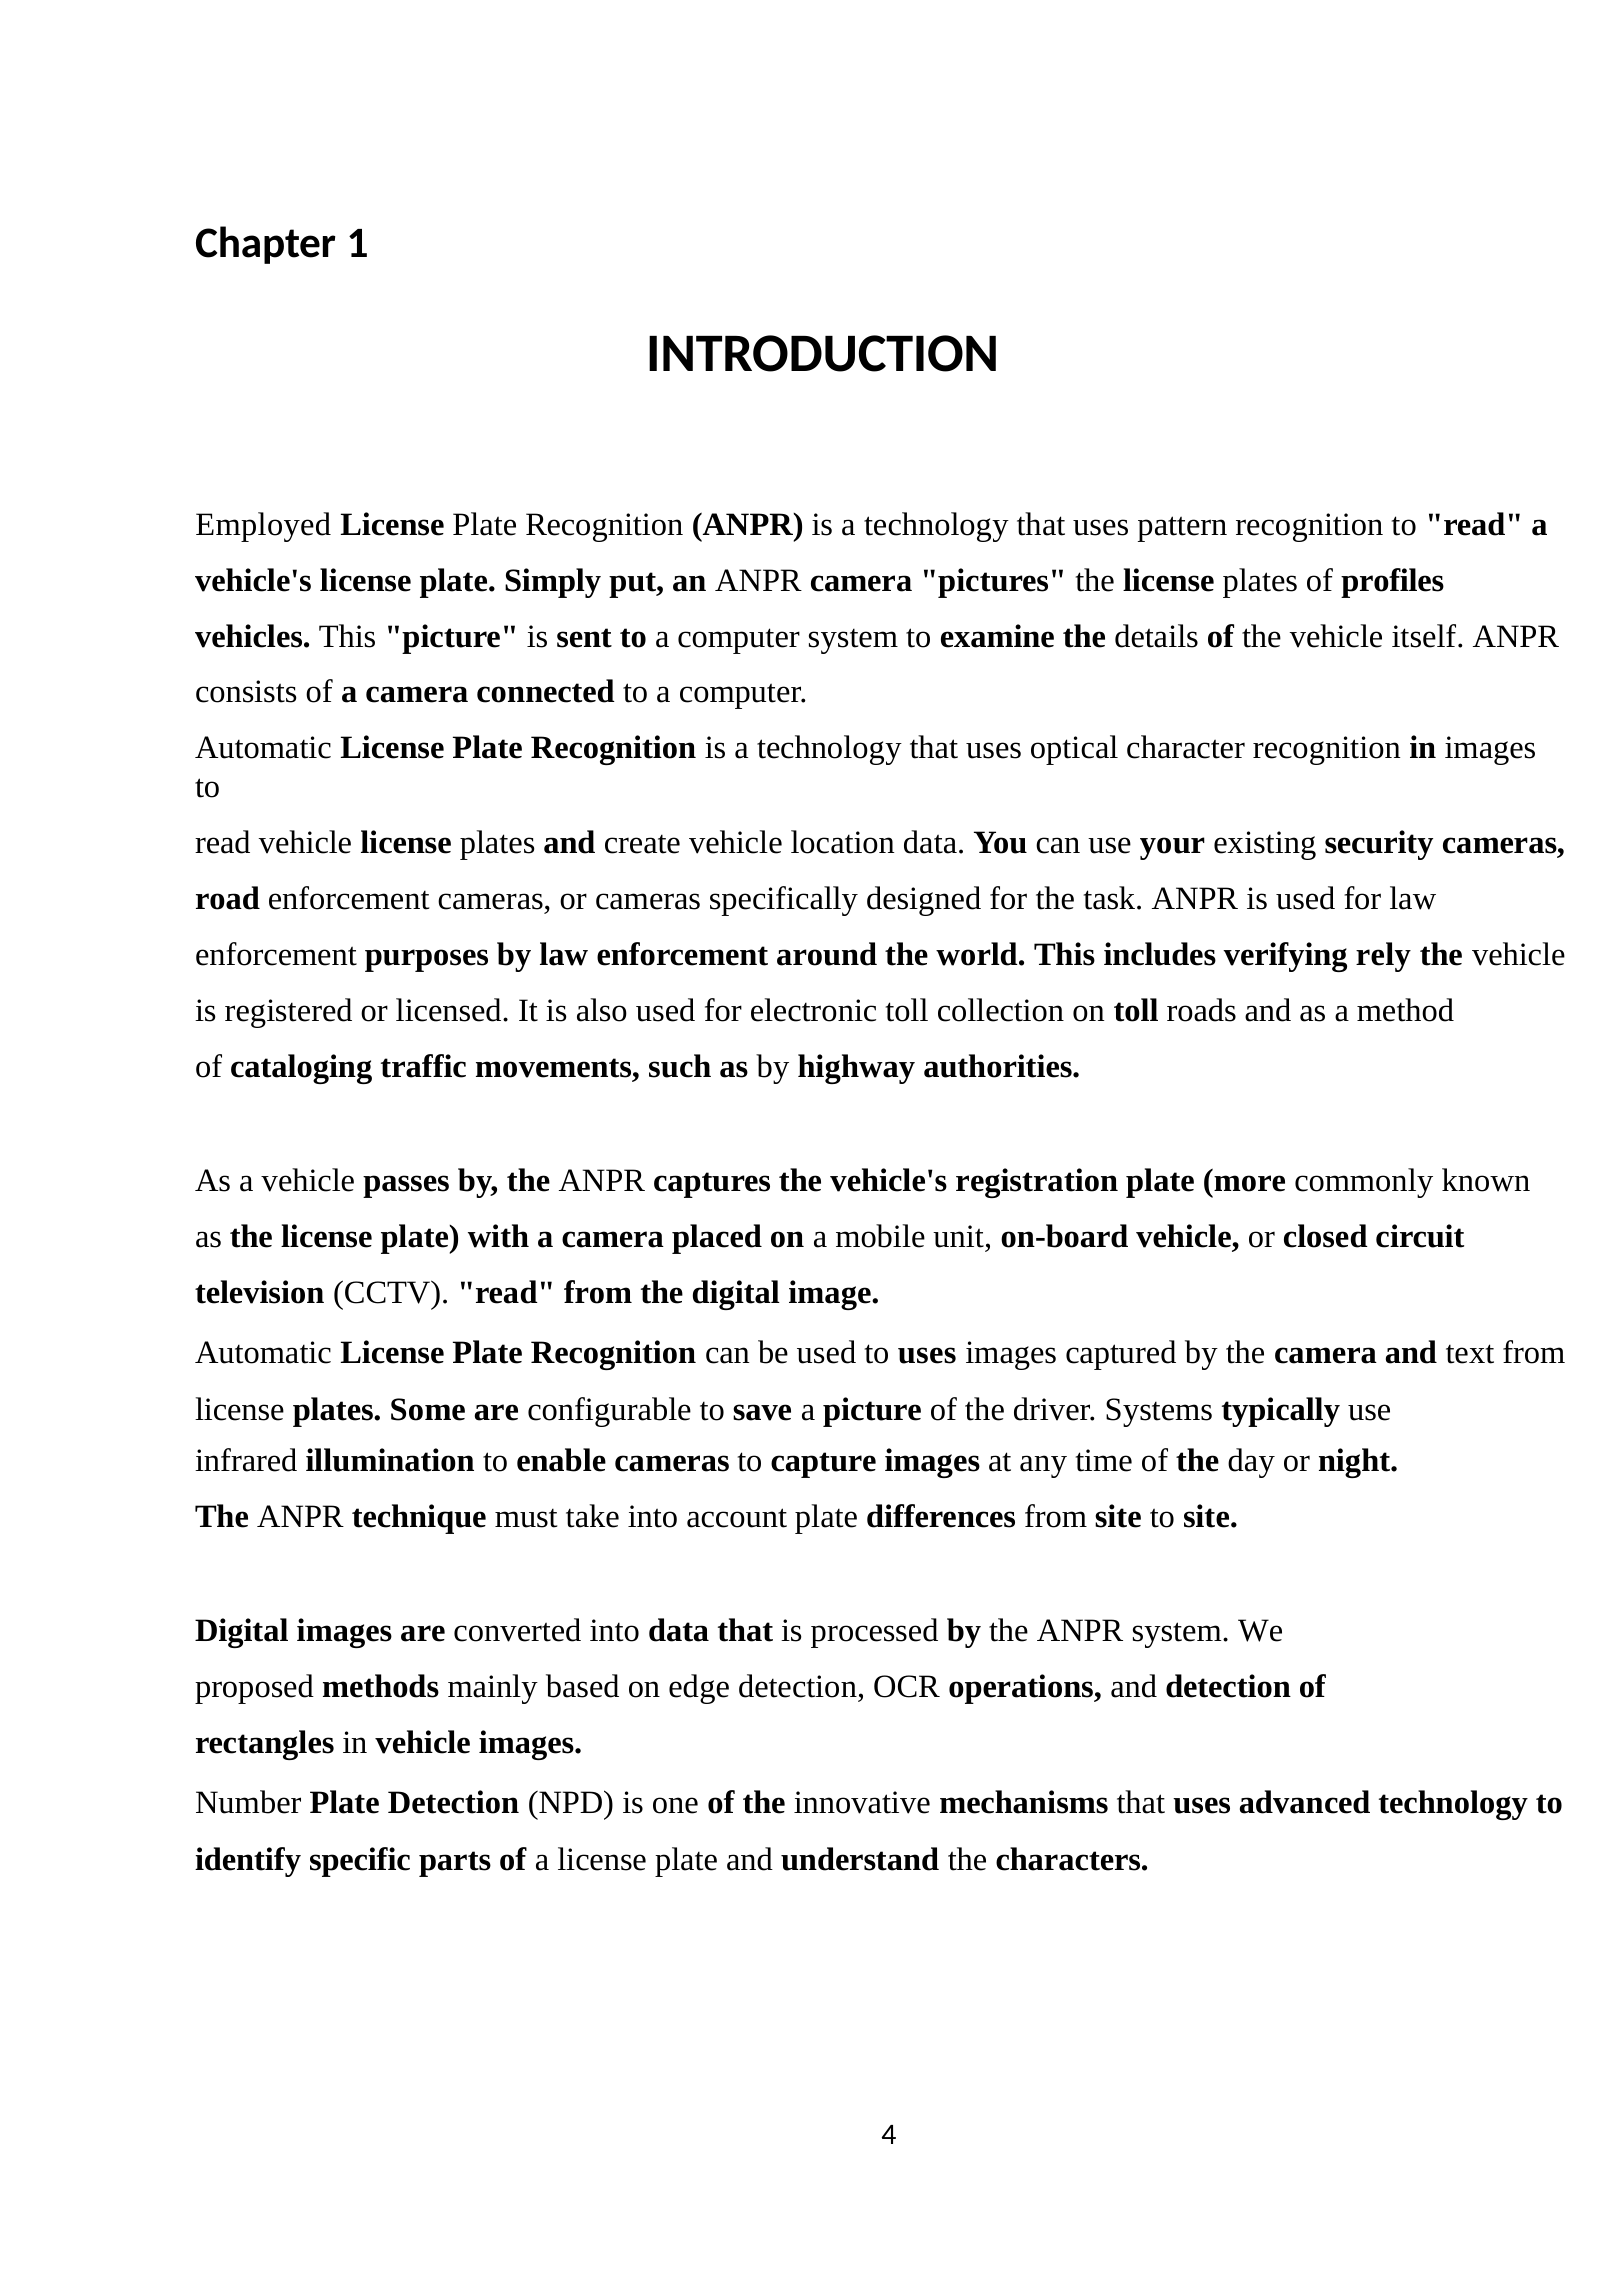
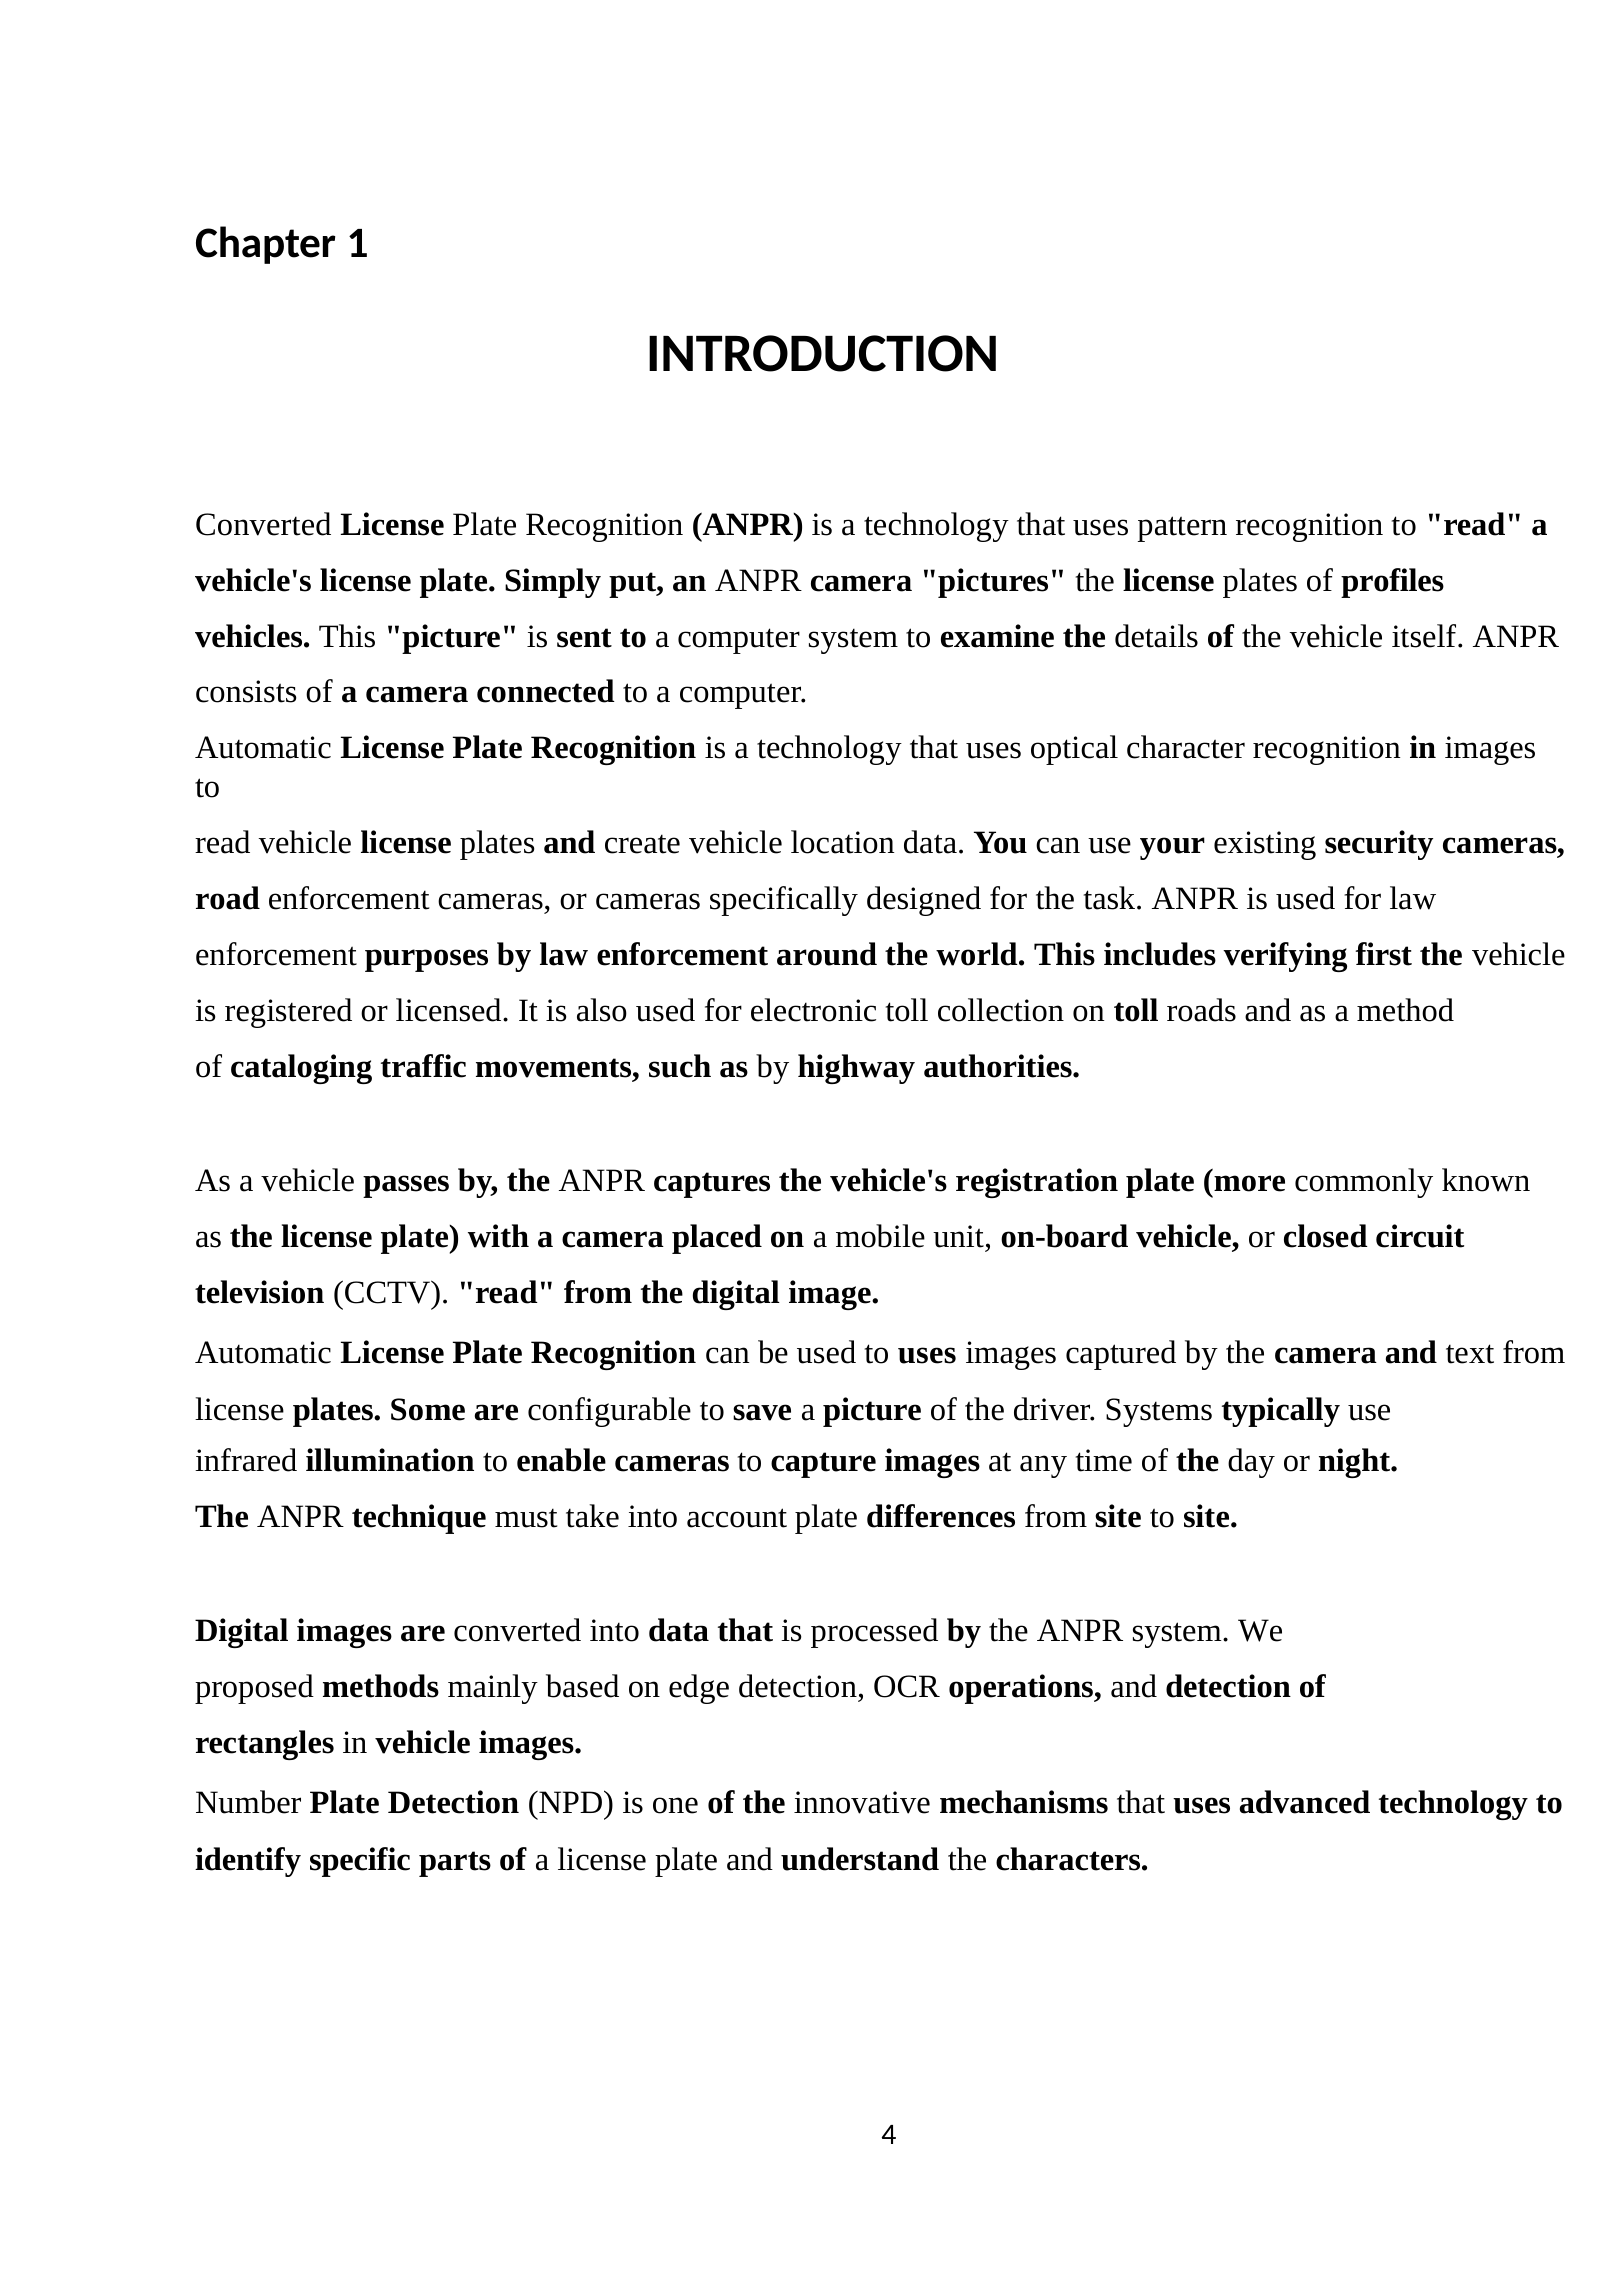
Employed: Employed -> Converted (263, 525)
rely: rely -> first (1384, 954)
